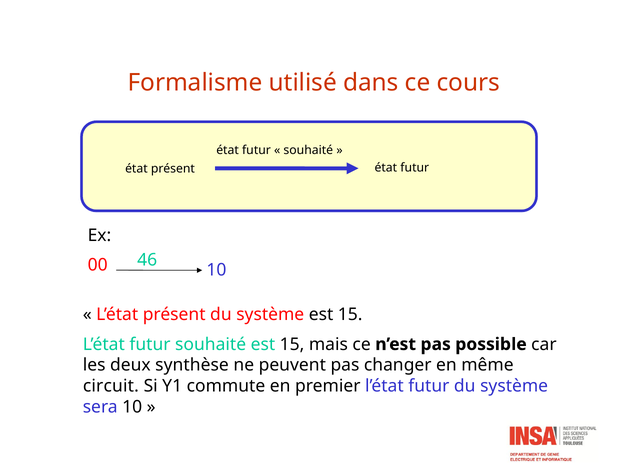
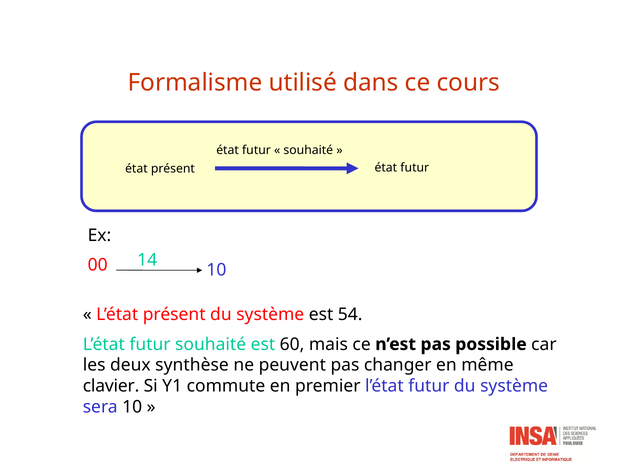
46: 46 -> 14 (147, 260)
système est 15: 15 -> 54 (350, 315)
souhaité est 15: 15 -> 60 (292, 344)
circuit: circuit -> clavier (111, 386)
